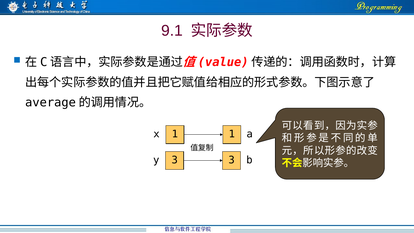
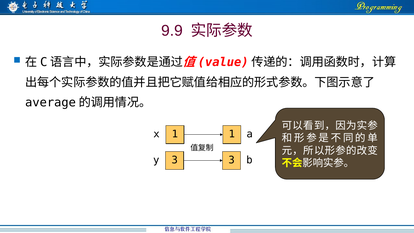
9.1: 9.1 -> 9.9 (172, 31)
